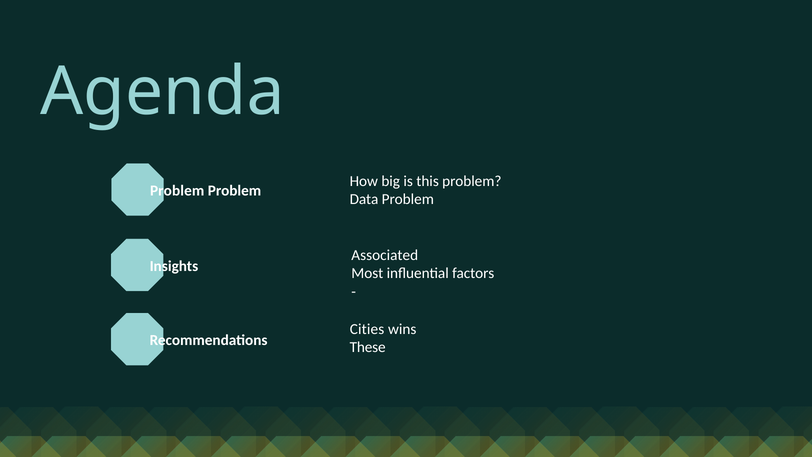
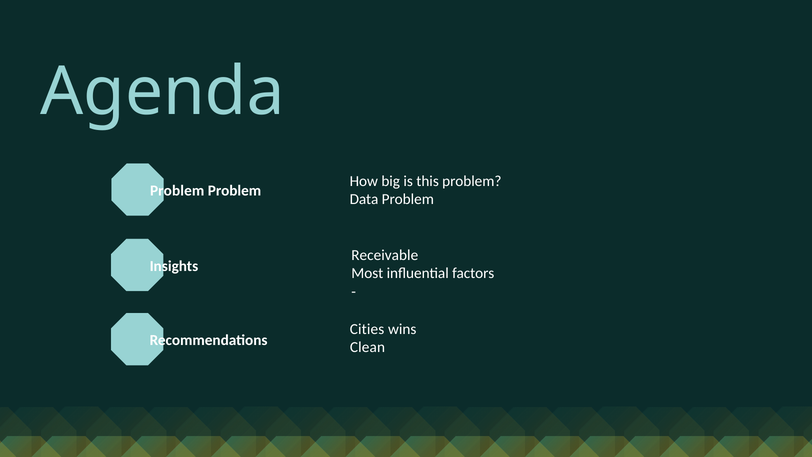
Associated: Associated -> Receivable (385, 255)
These: These -> Clean (367, 347)
